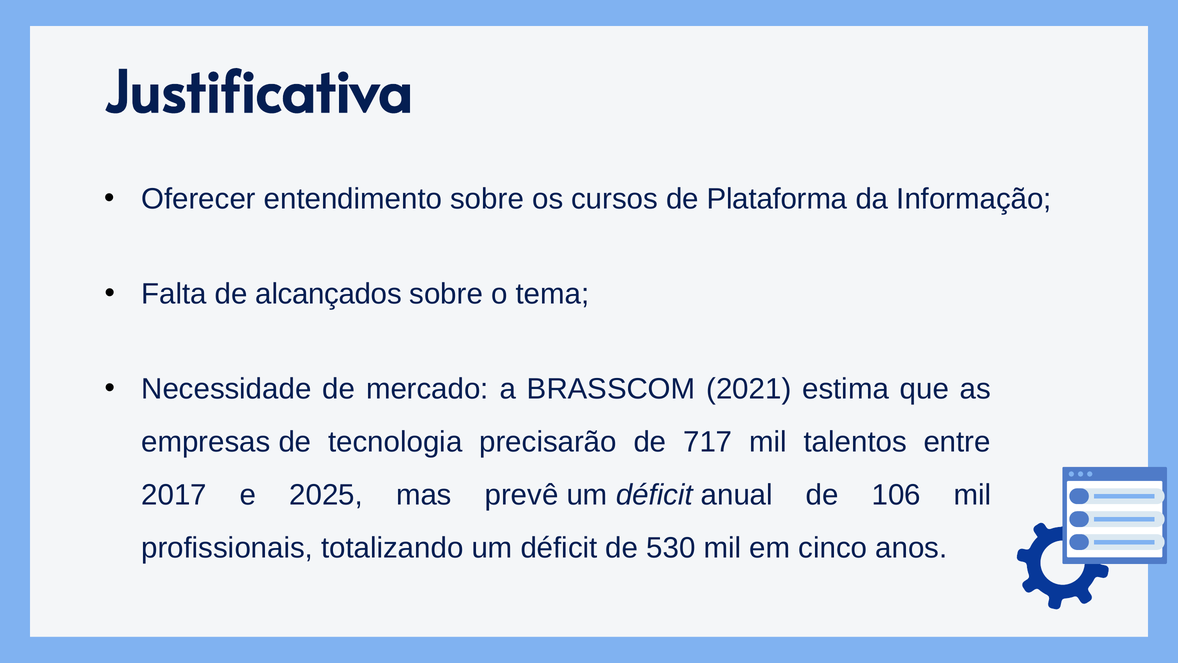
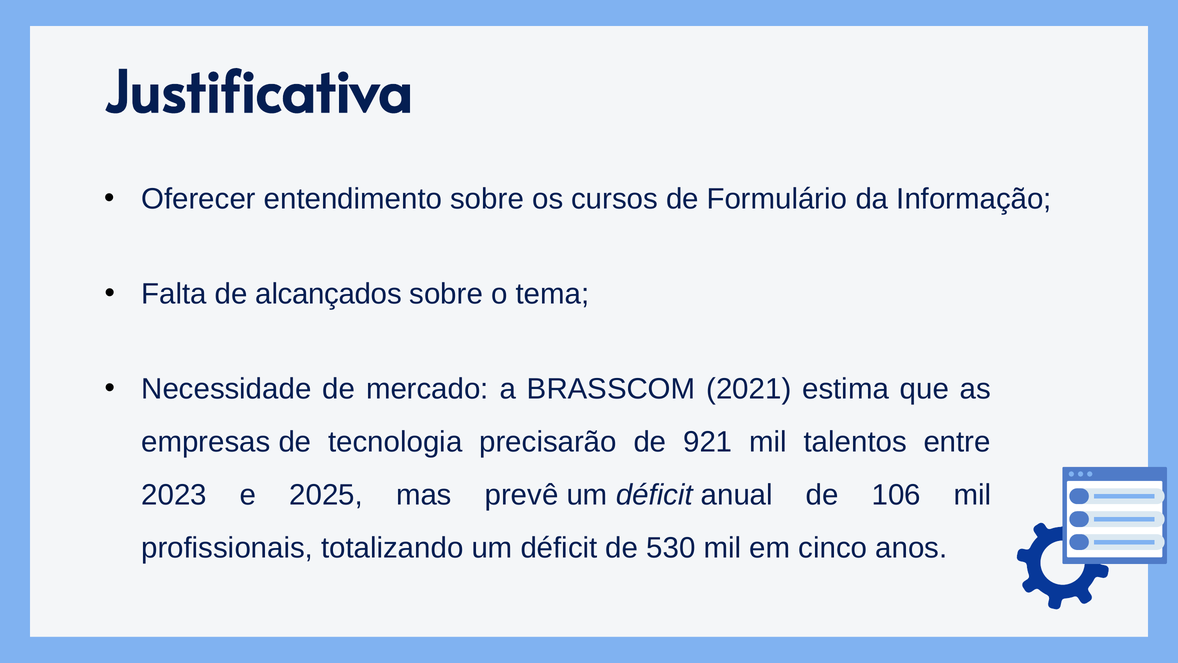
Plataforma: Plataforma -> Formulário (777, 199)
717: 717 -> 921 (708, 442)
2017: 2017 -> 2023 (174, 495)
